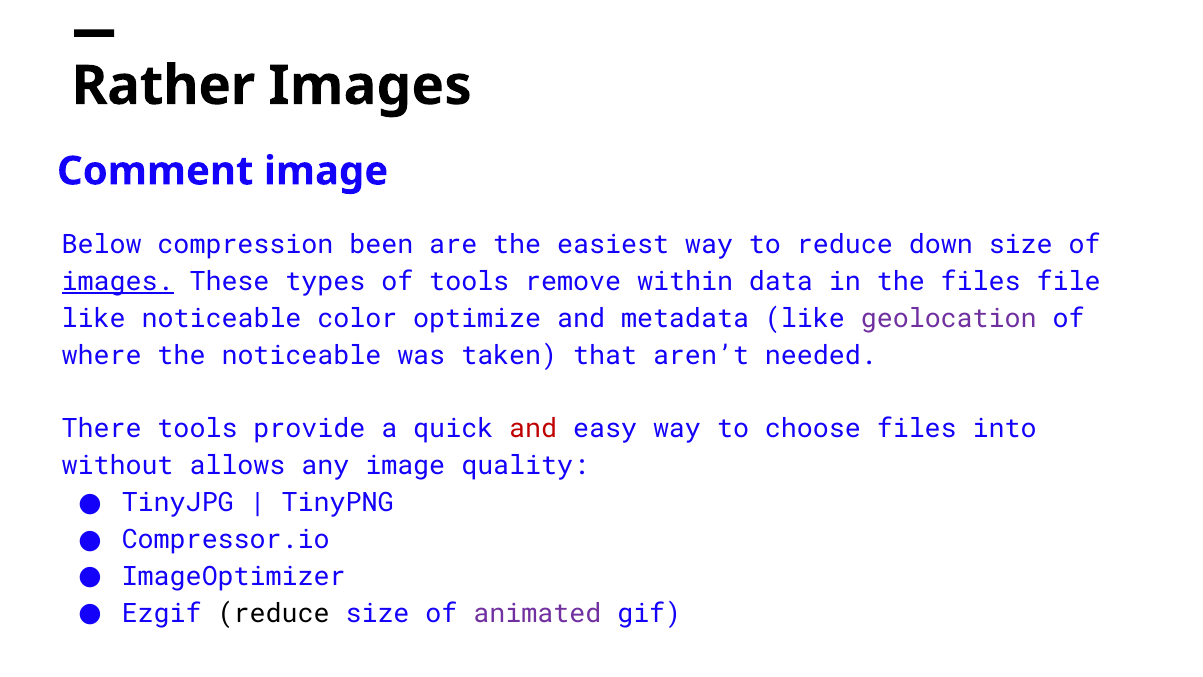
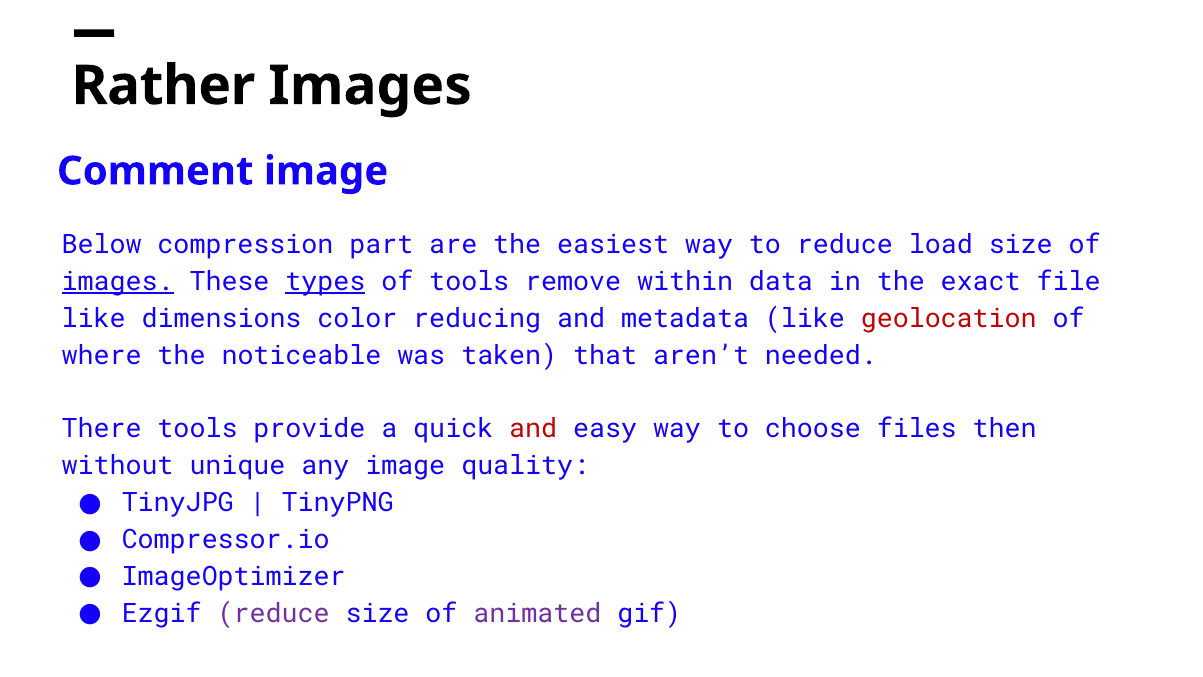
been: been -> part (381, 245)
down: down -> load (941, 245)
types underline: none -> present (325, 281)
the files: files -> exact (981, 281)
like noticeable: noticeable -> dimensions (222, 318)
optimize: optimize -> reducing (477, 318)
geolocation colour: purple -> red (949, 318)
into: into -> then (1005, 429)
allows: allows -> unique (237, 466)
reduce colour: black -> purple (274, 613)
